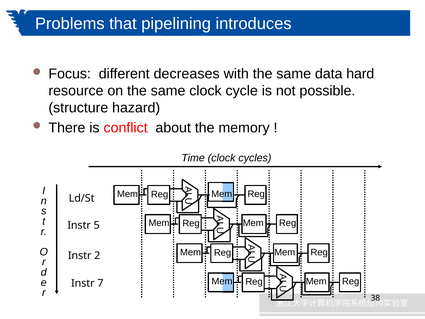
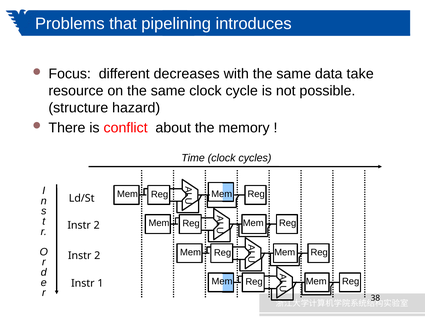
hard: hard -> take (360, 74)
5: 5 -> 2 (97, 225)
7: 7 -> 1 (100, 283)
